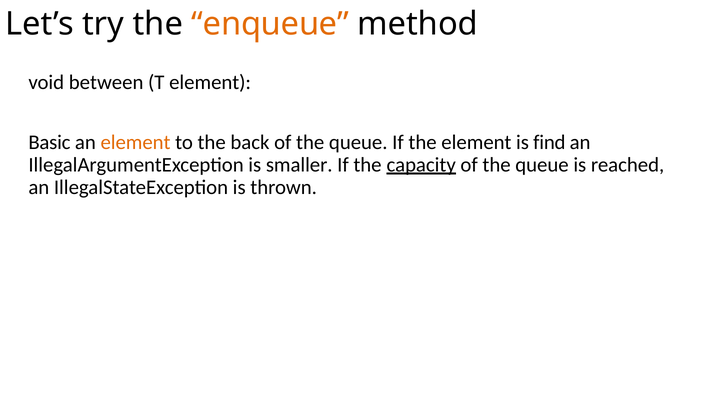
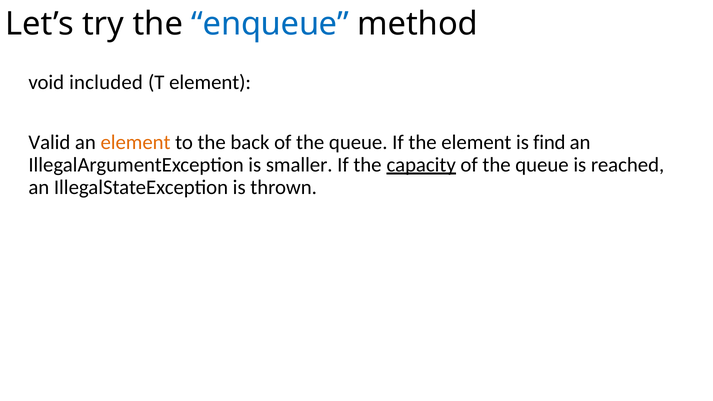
enqueue colour: orange -> blue (270, 24)
between: between -> included (106, 82)
Basic: Basic -> Valid (49, 142)
